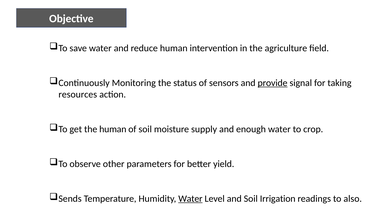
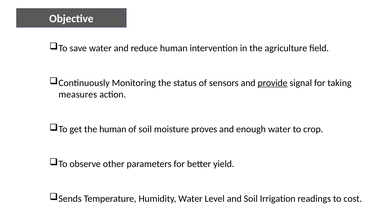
resources: resources -> measures (78, 94)
supply: supply -> proves (204, 129)
Water underline: present -> none (190, 199)
also: also -> cost (353, 199)
